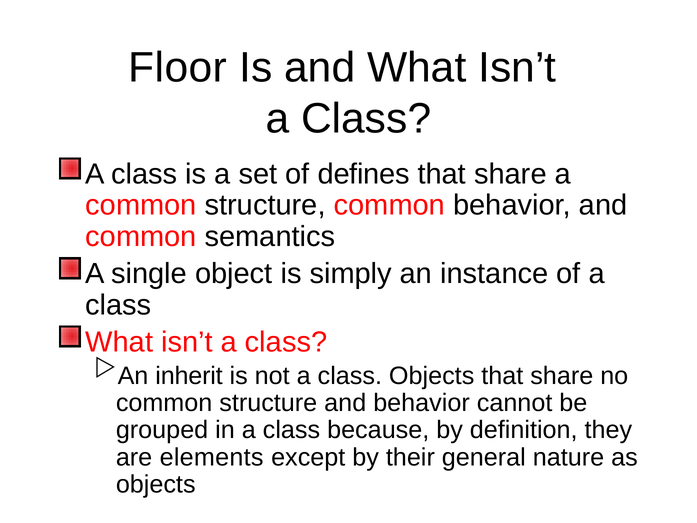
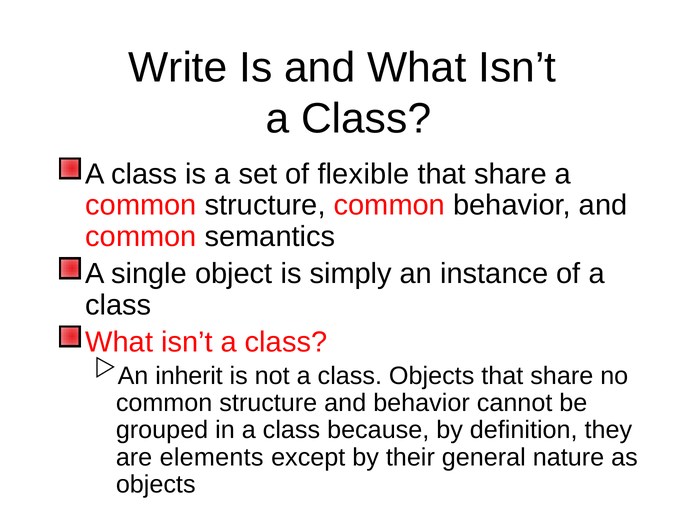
Floor: Floor -> Write (178, 67)
defines: defines -> flexible (363, 174)
